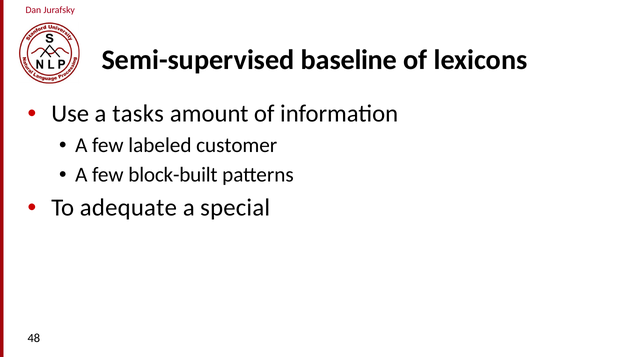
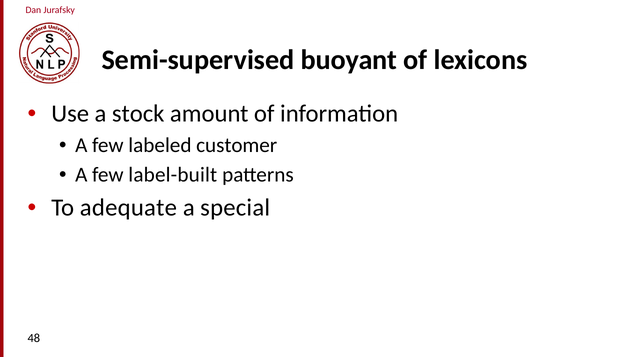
baseline: baseline -> buoyant (349, 60)
tasks: tasks -> stock (138, 114)
block-built: block-built -> label-built (173, 175)
